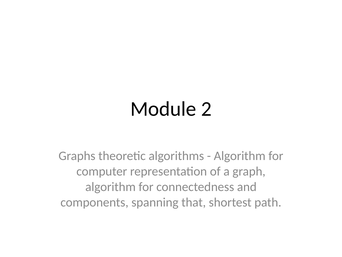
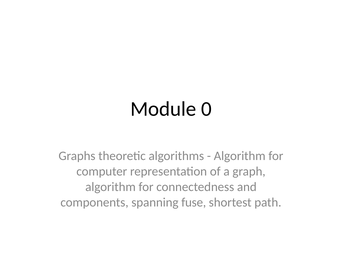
2: 2 -> 0 (206, 109)
that: that -> fuse (194, 202)
